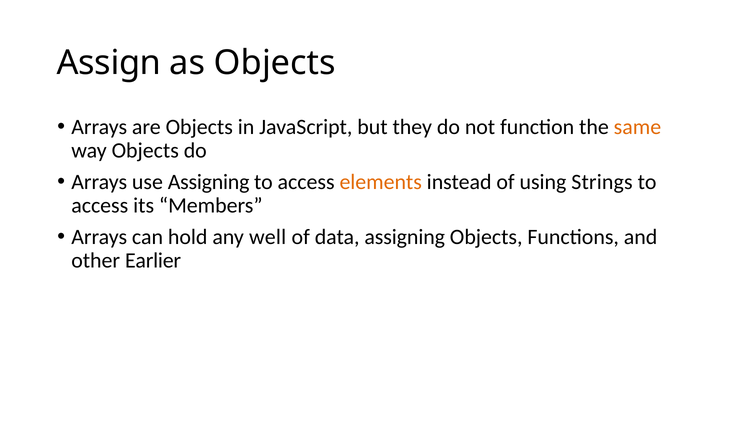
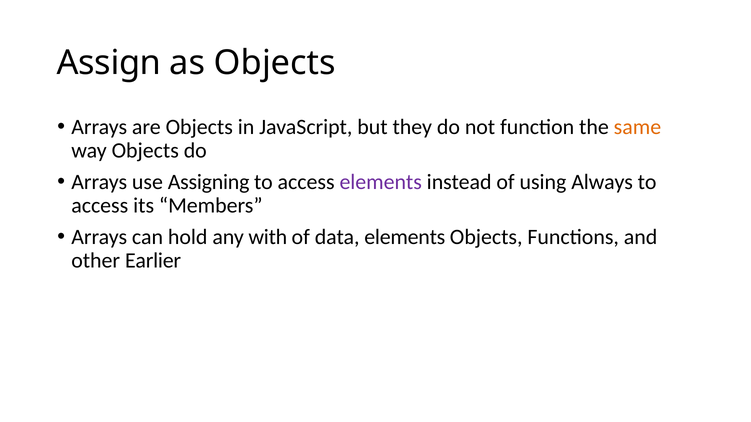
elements colour: orange -> purple (381, 182)
Strings: Strings -> Always (602, 182)
well: well -> with (268, 237)
data assigning: assigning -> elements (405, 237)
